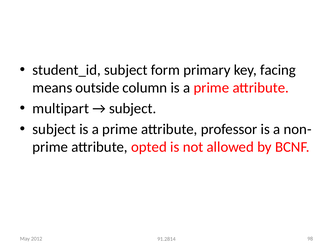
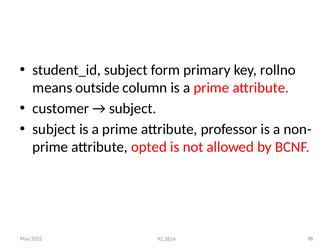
facing: facing -> rollno (278, 70)
multipart: multipart -> customer (61, 108)
